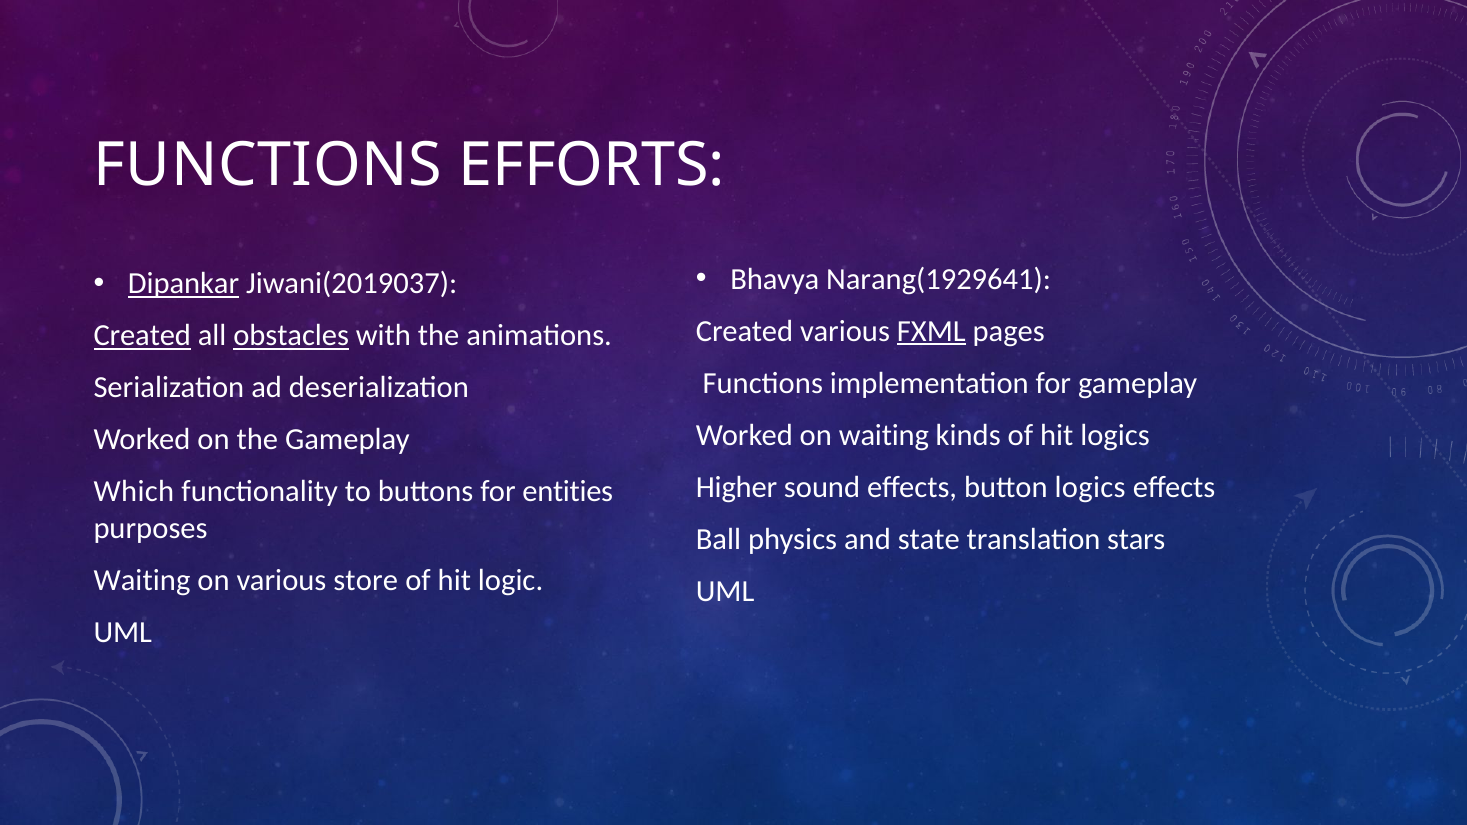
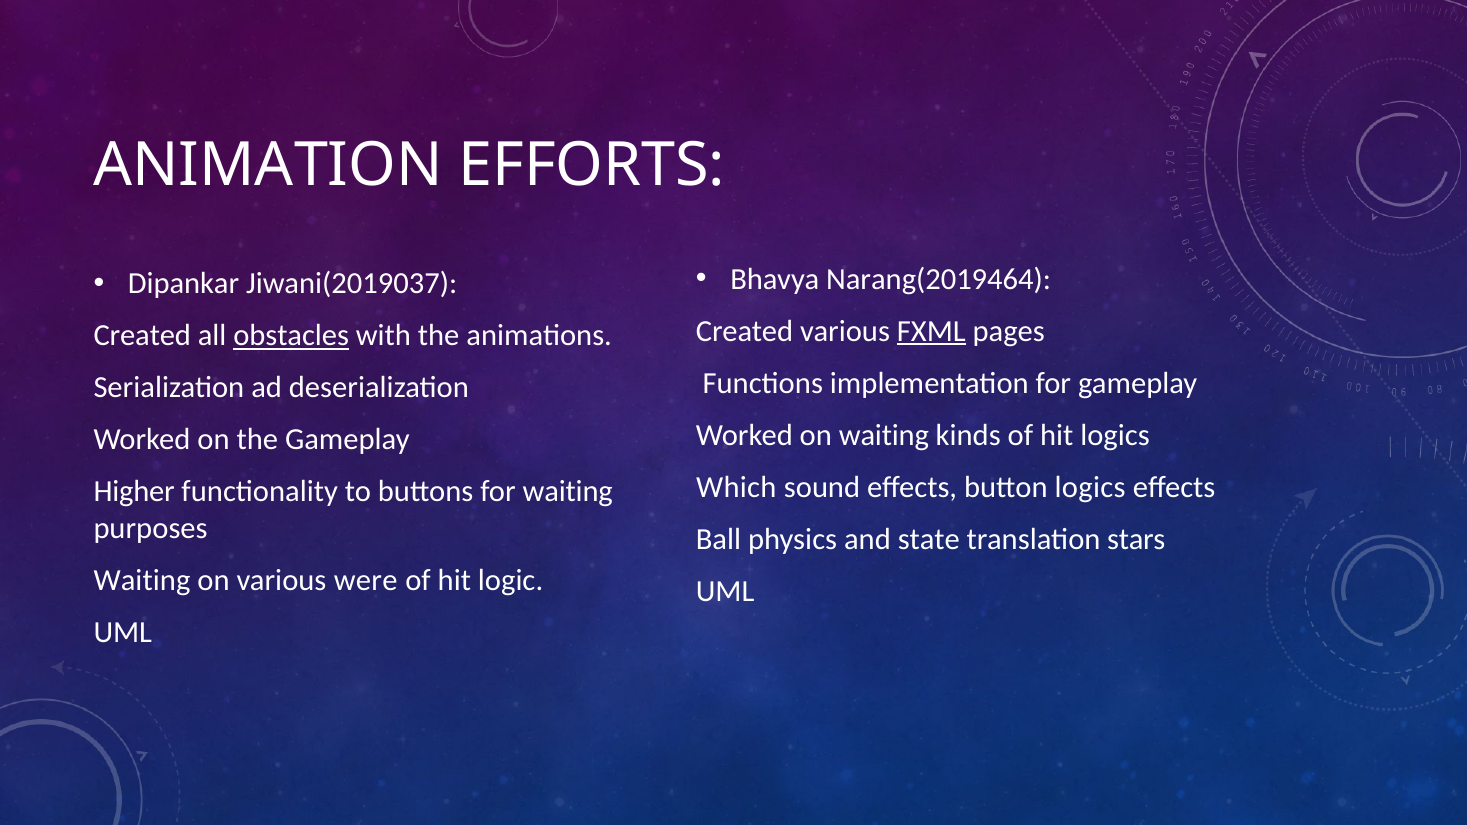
FUNCTIONS: FUNCTIONS -> ANIMATION (268, 165)
Narang(1929641: Narang(1929641 -> Narang(2019464 (939, 279)
Dipankar underline: present -> none (184, 284)
Created underline: present -> none (142, 336)
Higher: Higher -> Which (736, 487)
Which: Which -> Higher (134, 492)
for entities: entities -> waiting (568, 492)
store: store -> were (366, 581)
